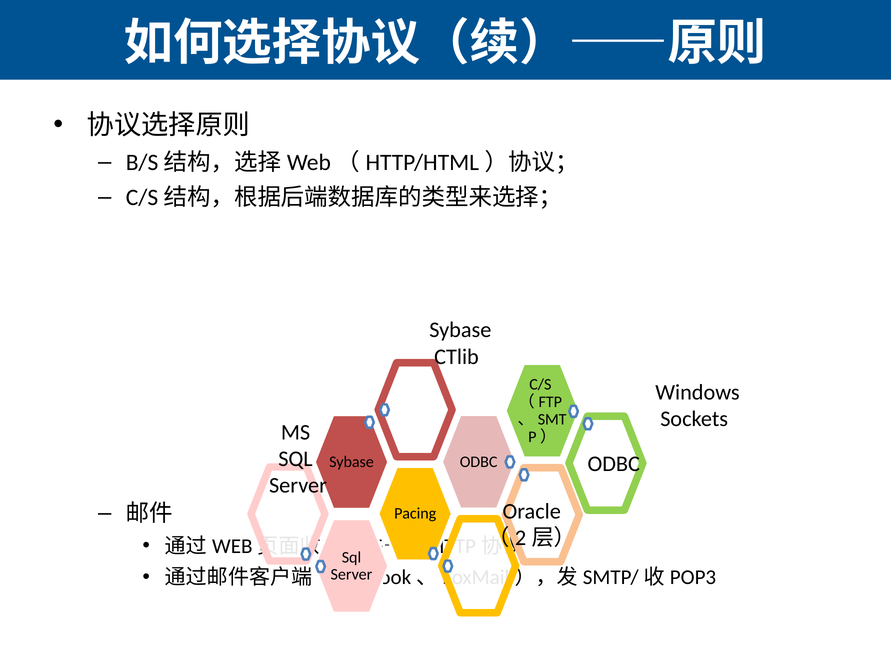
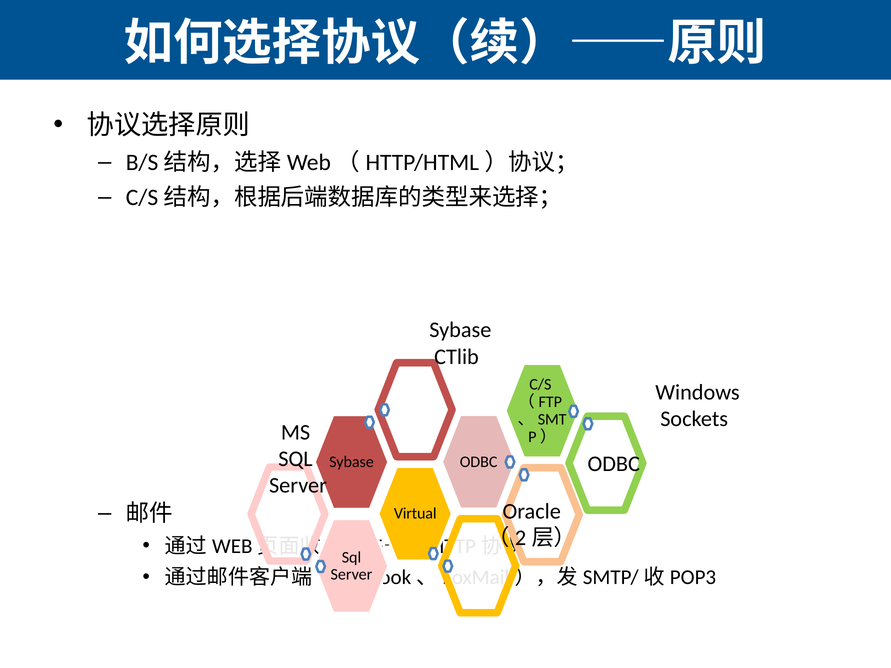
Pacing: Pacing -> Virtual (415, 514)
